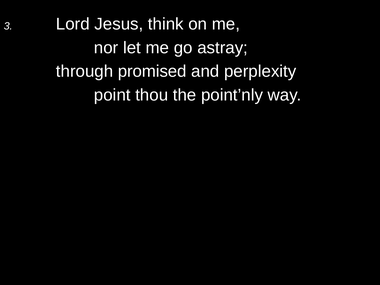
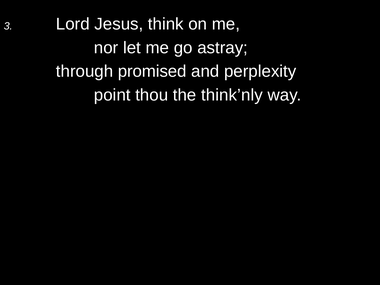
point’nly: point’nly -> think’nly (232, 95)
